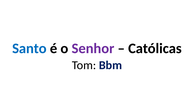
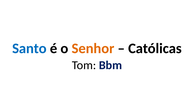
Senhor colour: purple -> orange (93, 48)
